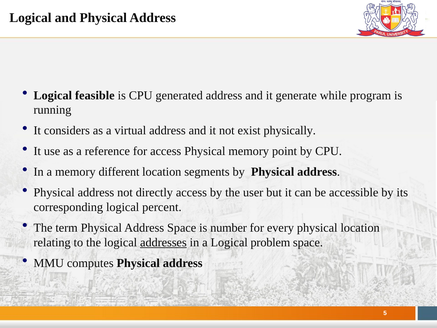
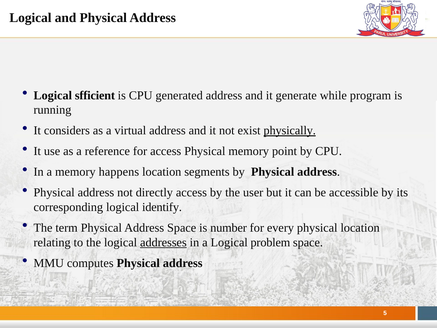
feasible: feasible -> sfficient (95, 95)
physically underline: none -> present (290, 130)
different: different -> happens (119, 172)
percent: percent -> identify (162, 207)
